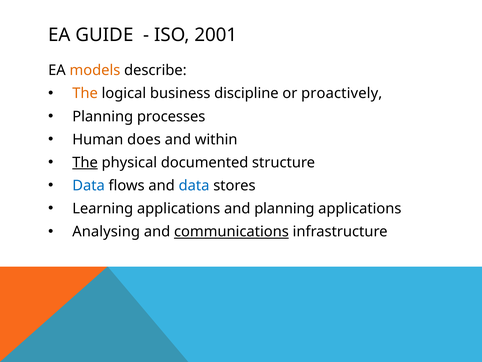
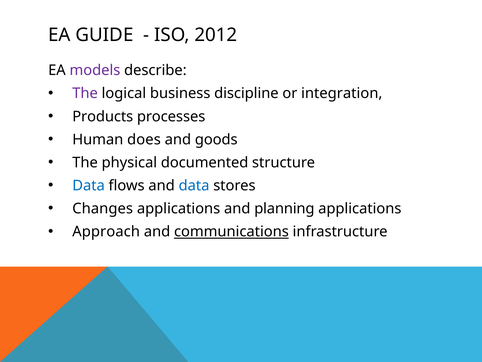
2001: 2001 -> 2012 (216, 35)
models colour: orange -> purple (95, 70)
The colour: orange -> purple (85, 93)
proactively: proactively -> integration (342, 93)
Planning: Planning -> Products (103, 116)
within: within -> goods (216, 139)
The underline: present -> none (85, 162)
Learning: Learning -> Changes (103, 208)
Analysing: Analysing -> Approach (106, 231)
